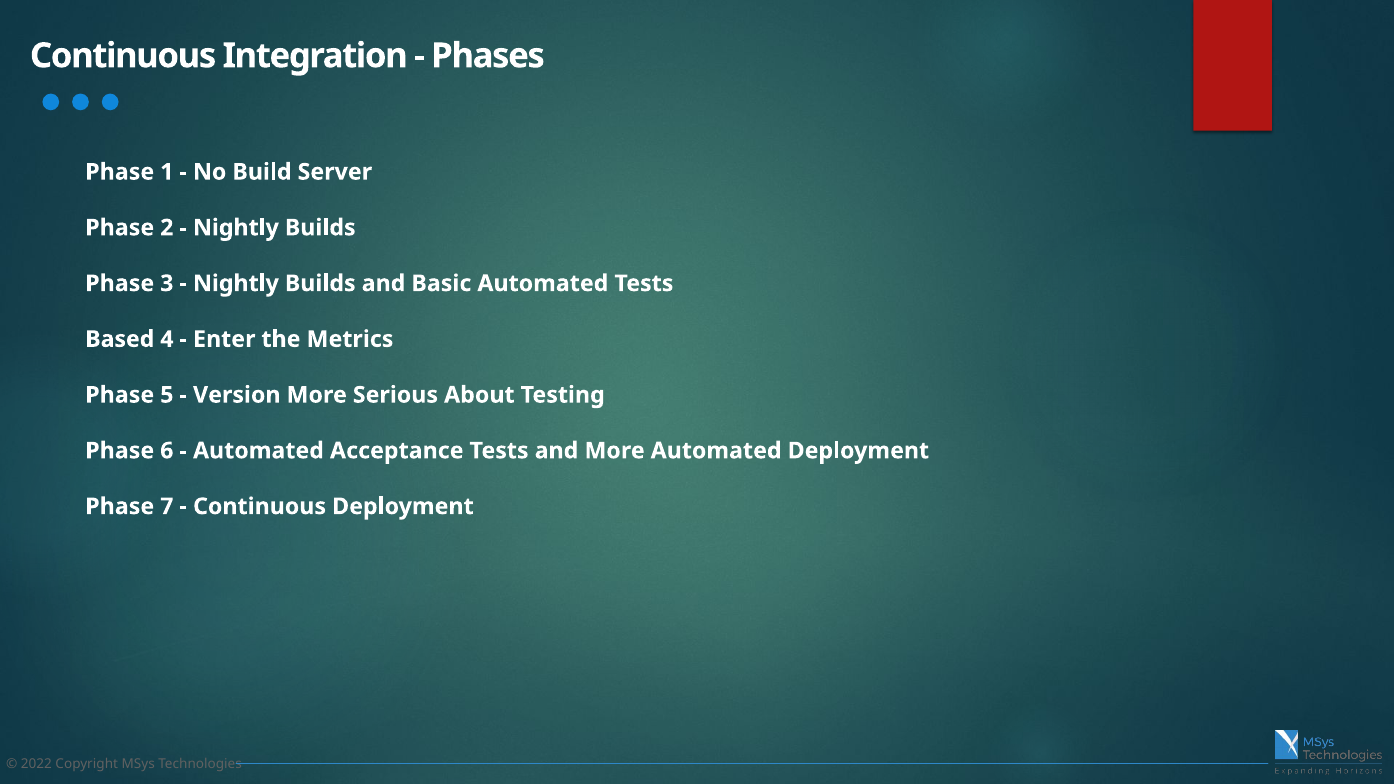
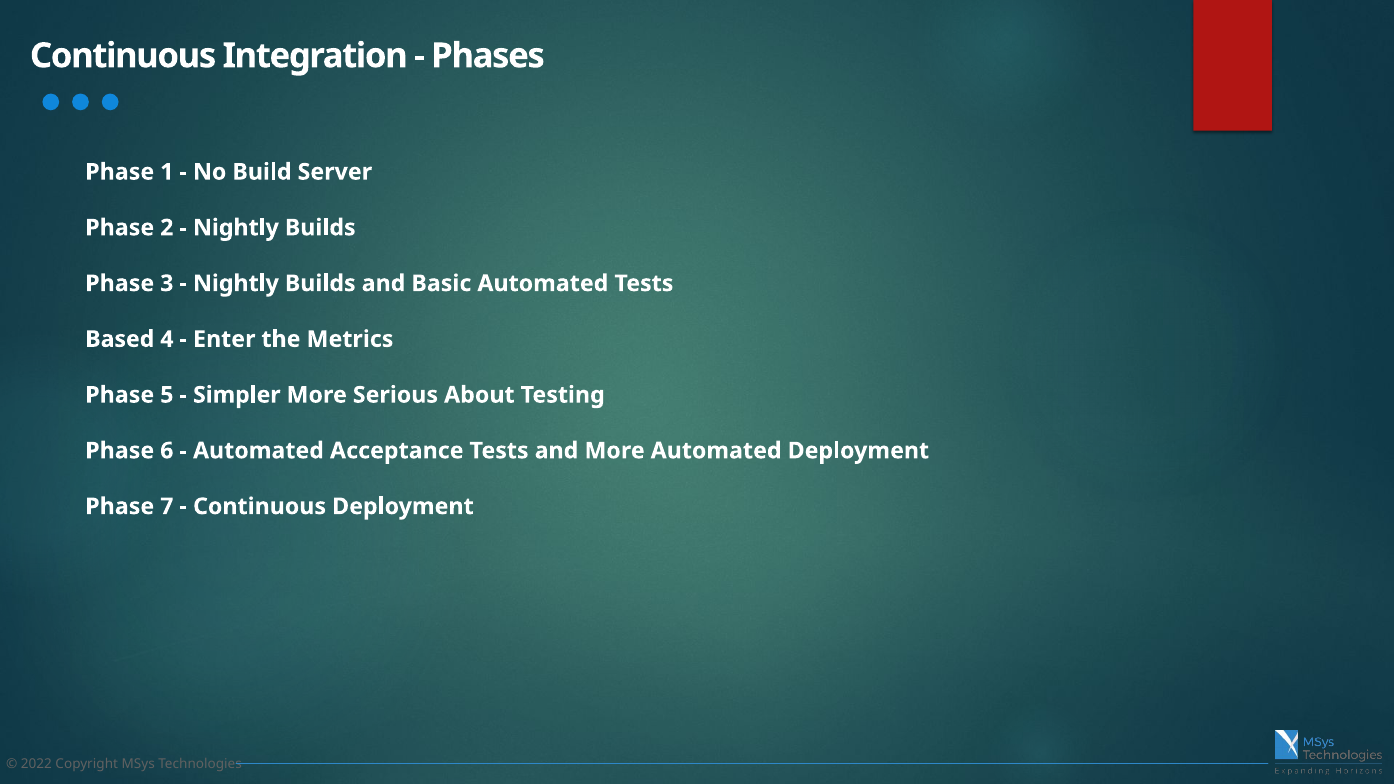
Version: Version -> Simpler (237, 395)
